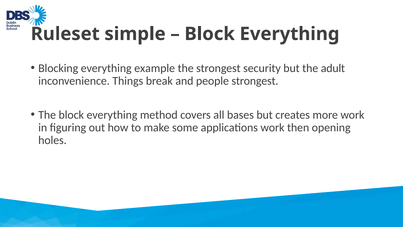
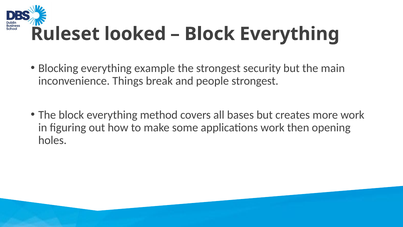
simple: simple -> looked (135, 34)
adult: adult -> main (333, 68)
